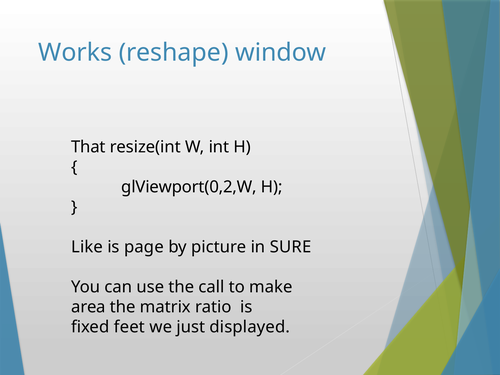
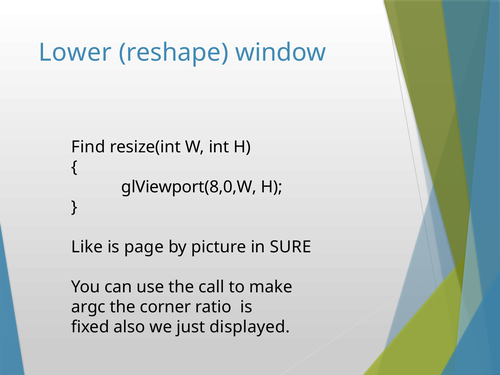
Works: Works -> Lower (75, 53)
That: That -> Find (88, 147)
glViewport(0,2,W: glViewport(0,2,W -> glViewport(8,0,W (189, 187)
area: area -> argc (88, 307)
matrix: matrix -> corner (165, 307)
feet: feet -> also (129, 327)
